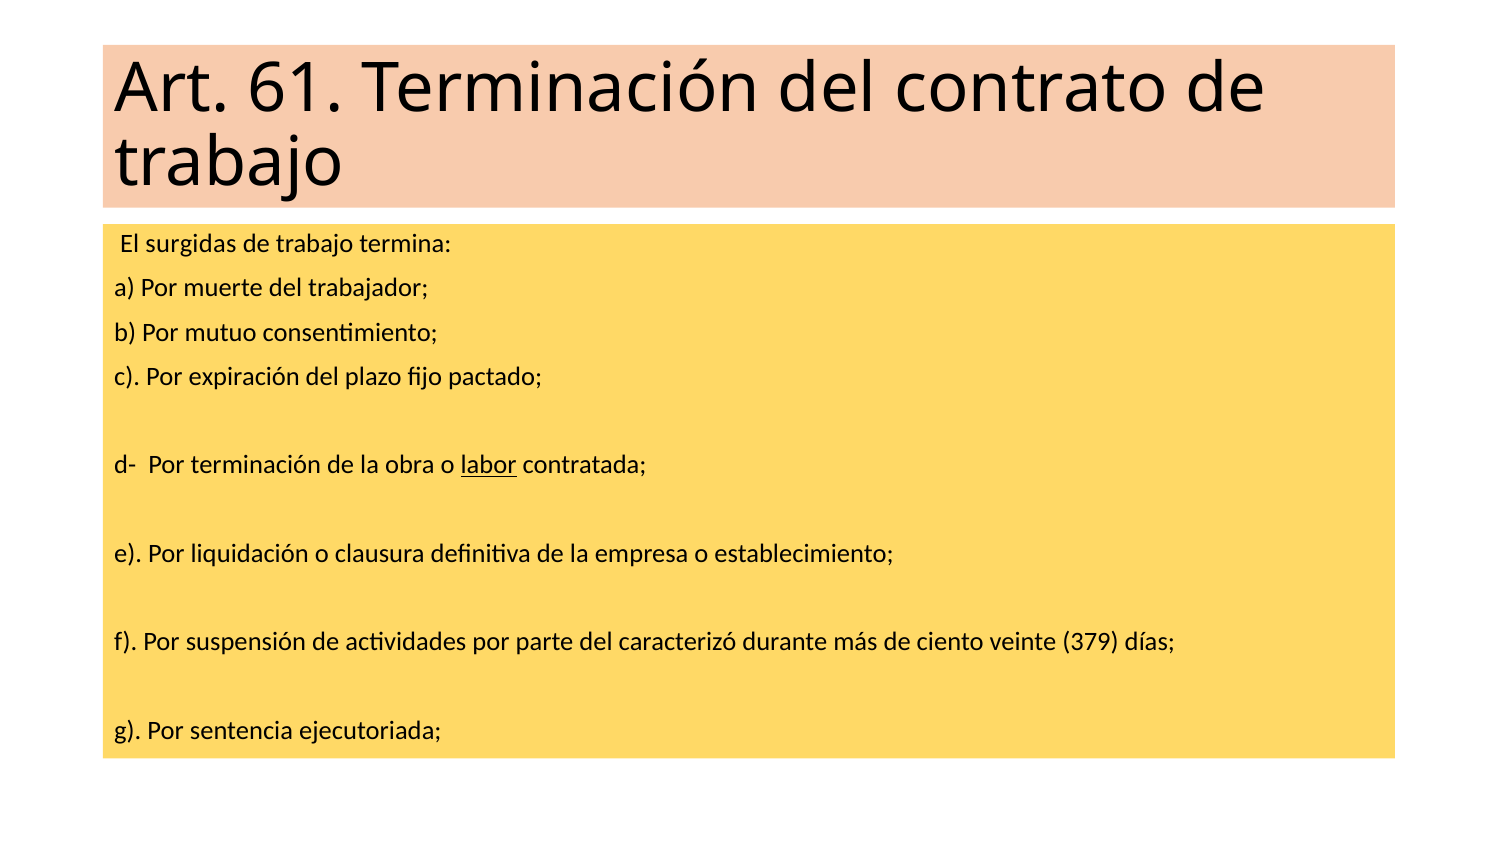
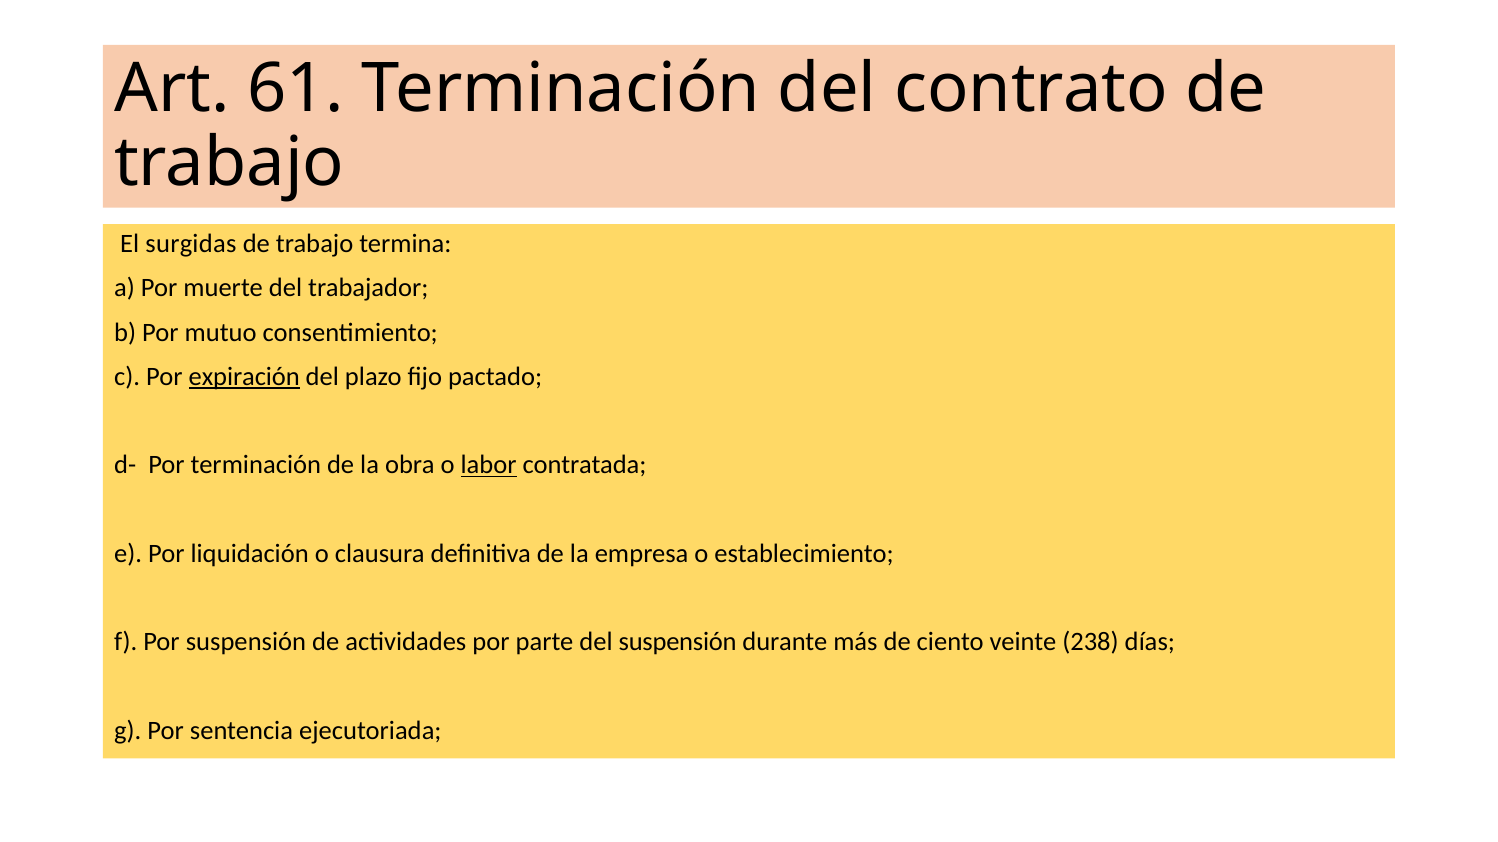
expiración underline: none -> present (244, 377)
del caracterizó: caracterizó -> suspensión (678, 643)
379: 379 -> 238 (1090, 643)
